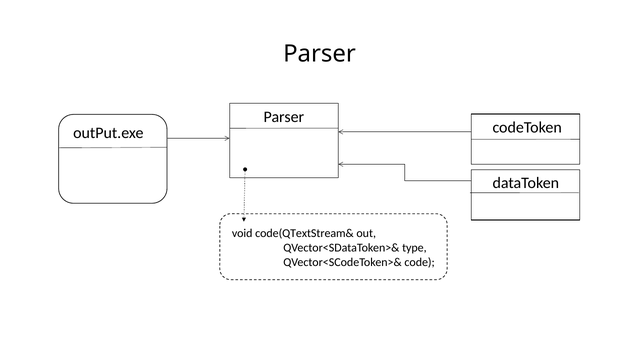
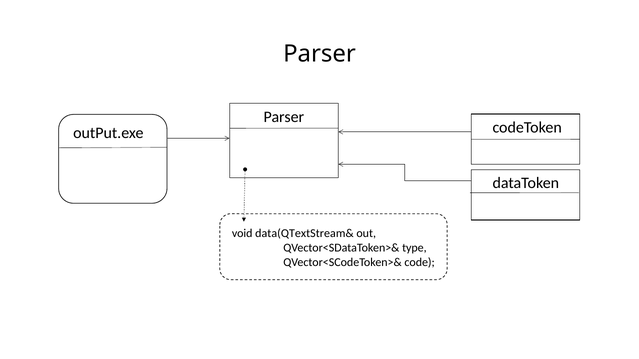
code(QTextStream&: code(QTextStream& -> data(QTextStream& (304, 234)
